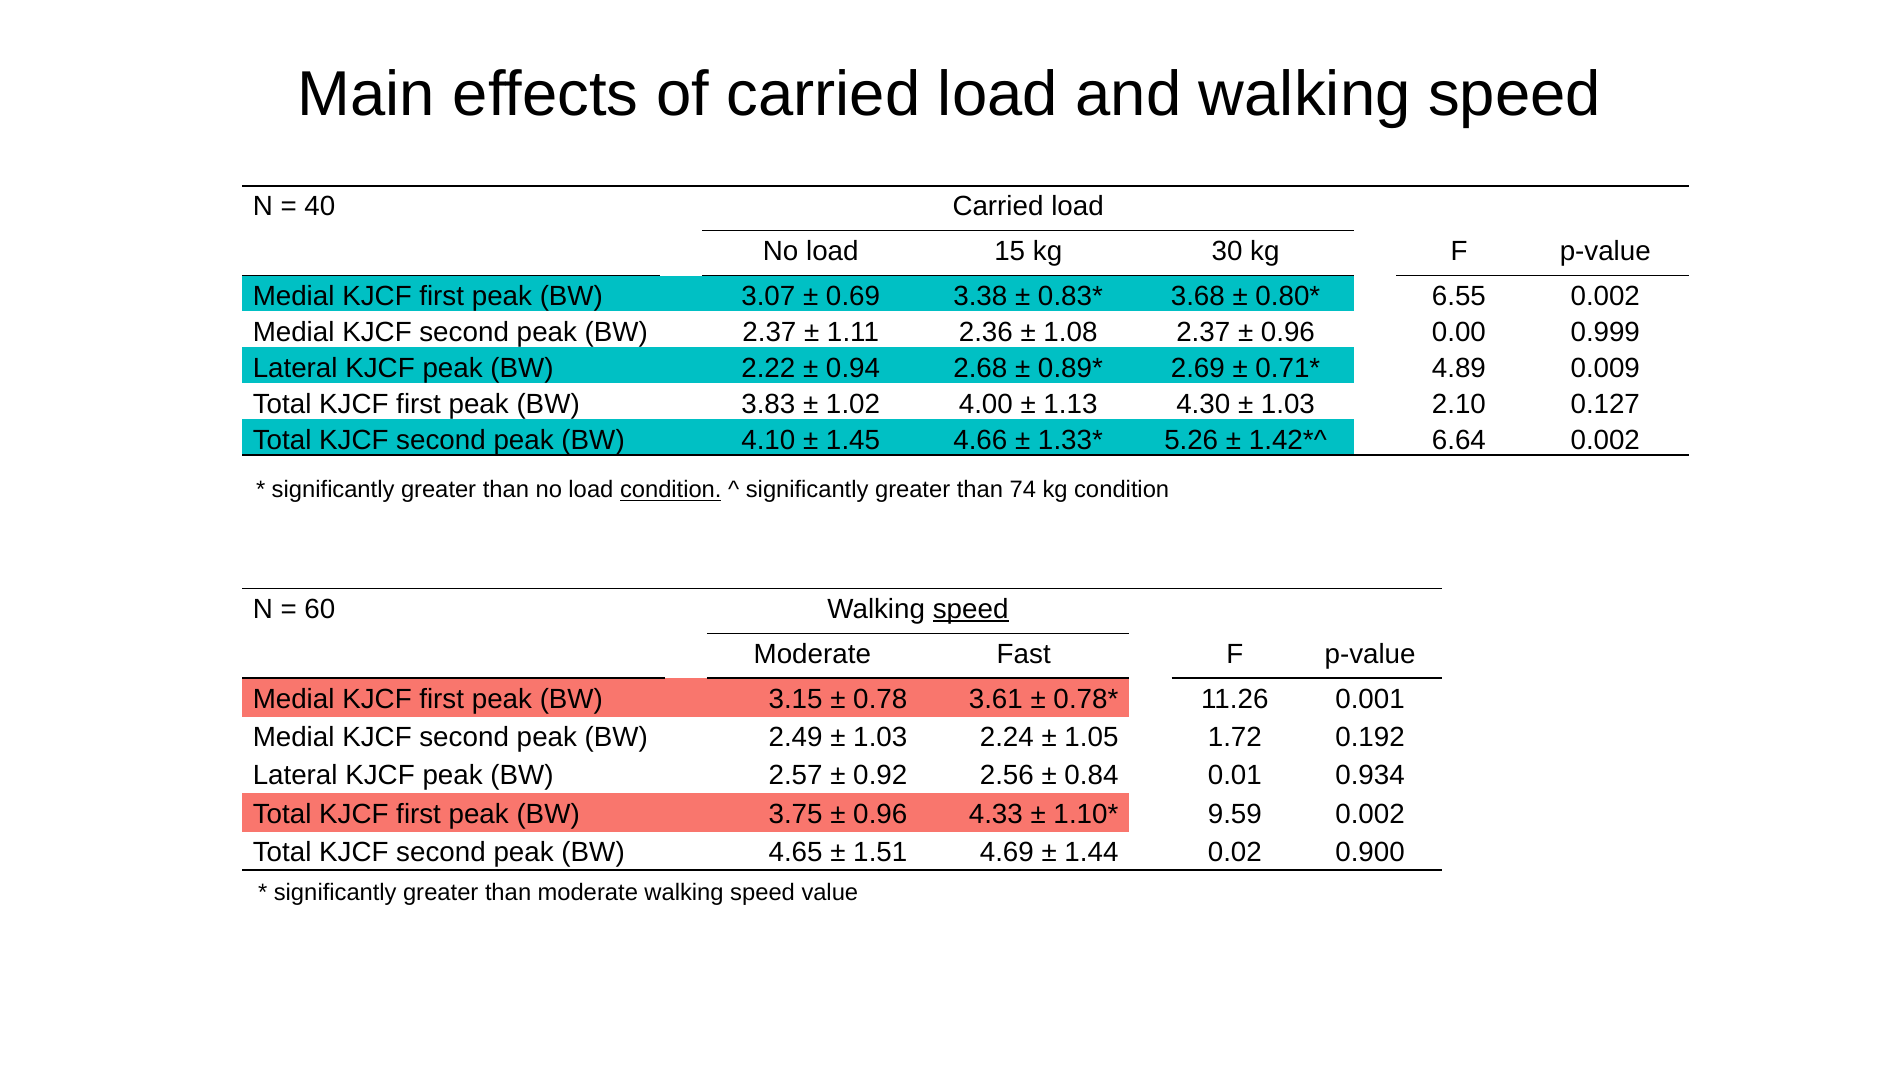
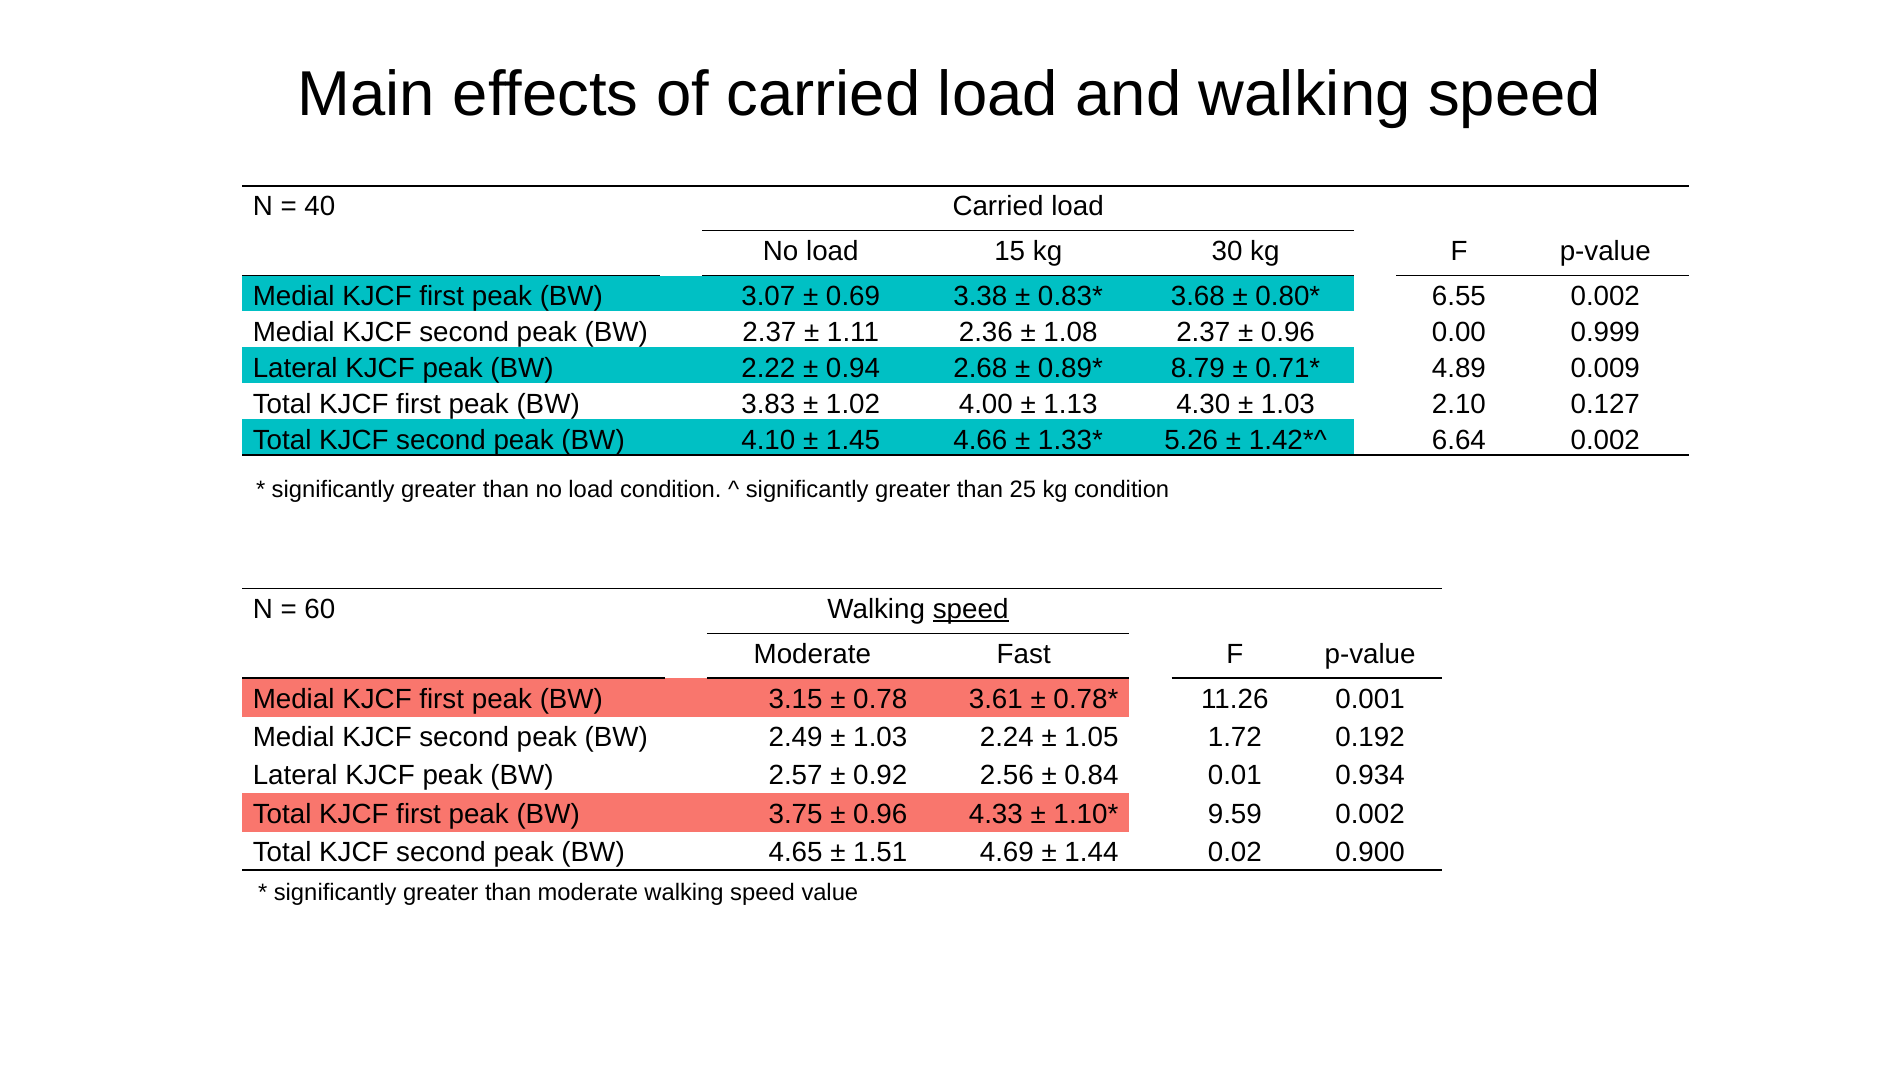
2.69: 2.69 -> 8.79 (1198, 368)
condition underline: present -> none (671, 490)
74: 74 -> 25 (1023, 490)
